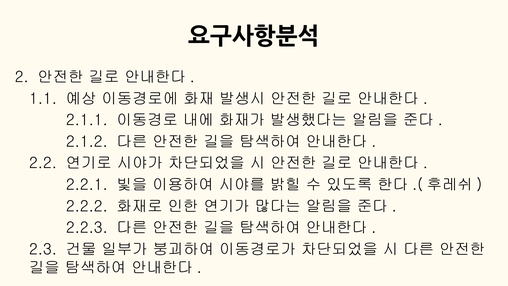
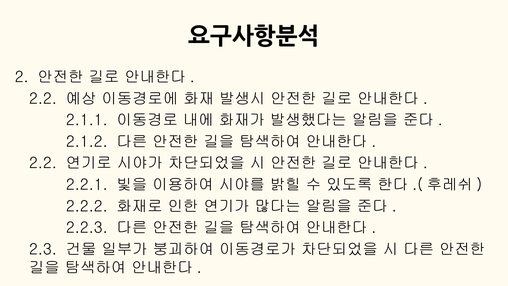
1.1: 1.1 -> 2.2 (43, 99)
